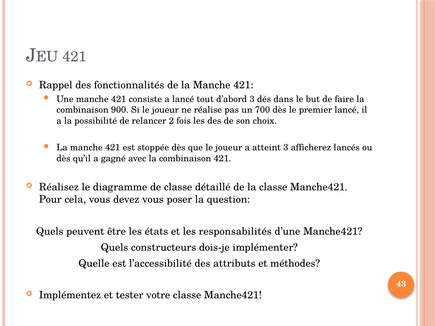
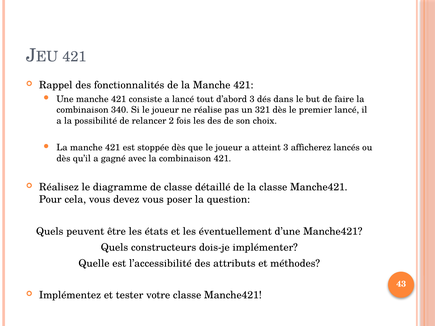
900: 900 -> 340 (120, 110)
700: 700 -> 321 (263, 110)
responsabilités: responsabilités -> éventuellement (235, 232)
